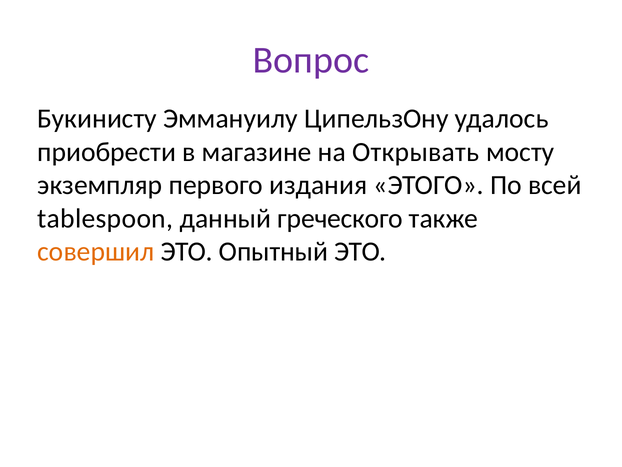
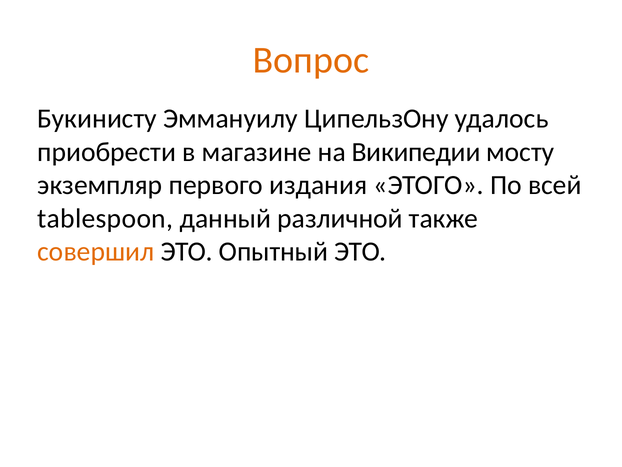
Вопрос colour: purple -> orange (311, 60)
Открывать: Открывать -> Википедии (416, 152)
греческого: греческого -> различной (340, 218)
